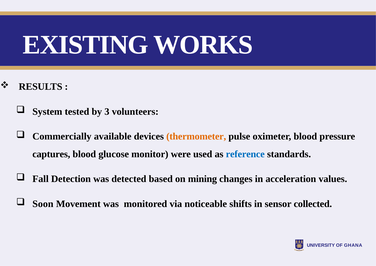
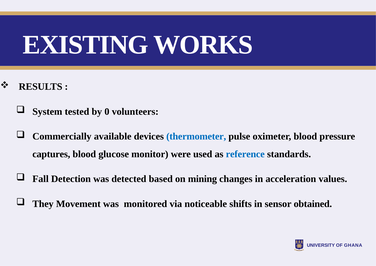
3: 3 -> 0 (107, 112)
thermometer colour: orange -> blue (196, 136)
Soon: Soon -> They (43, 204)
collected: collected -> obtained (313, 204)
